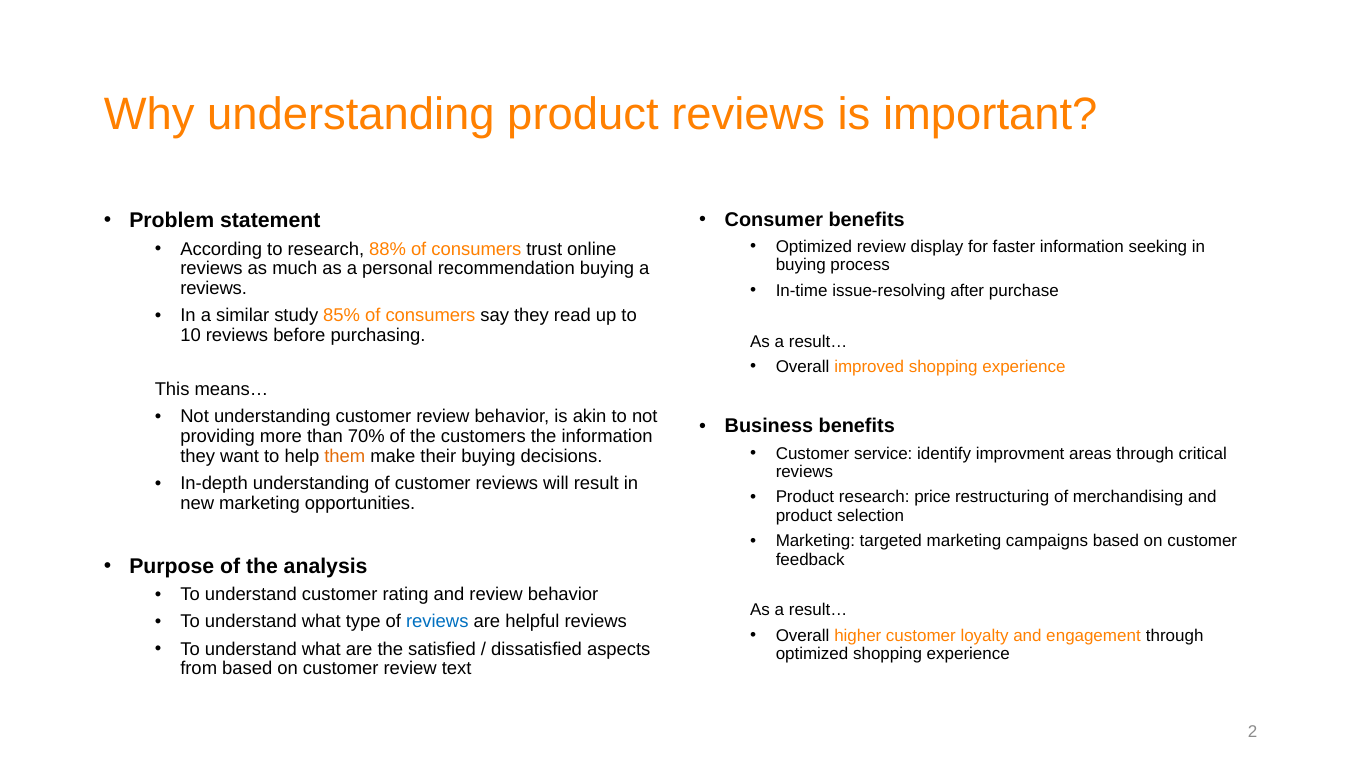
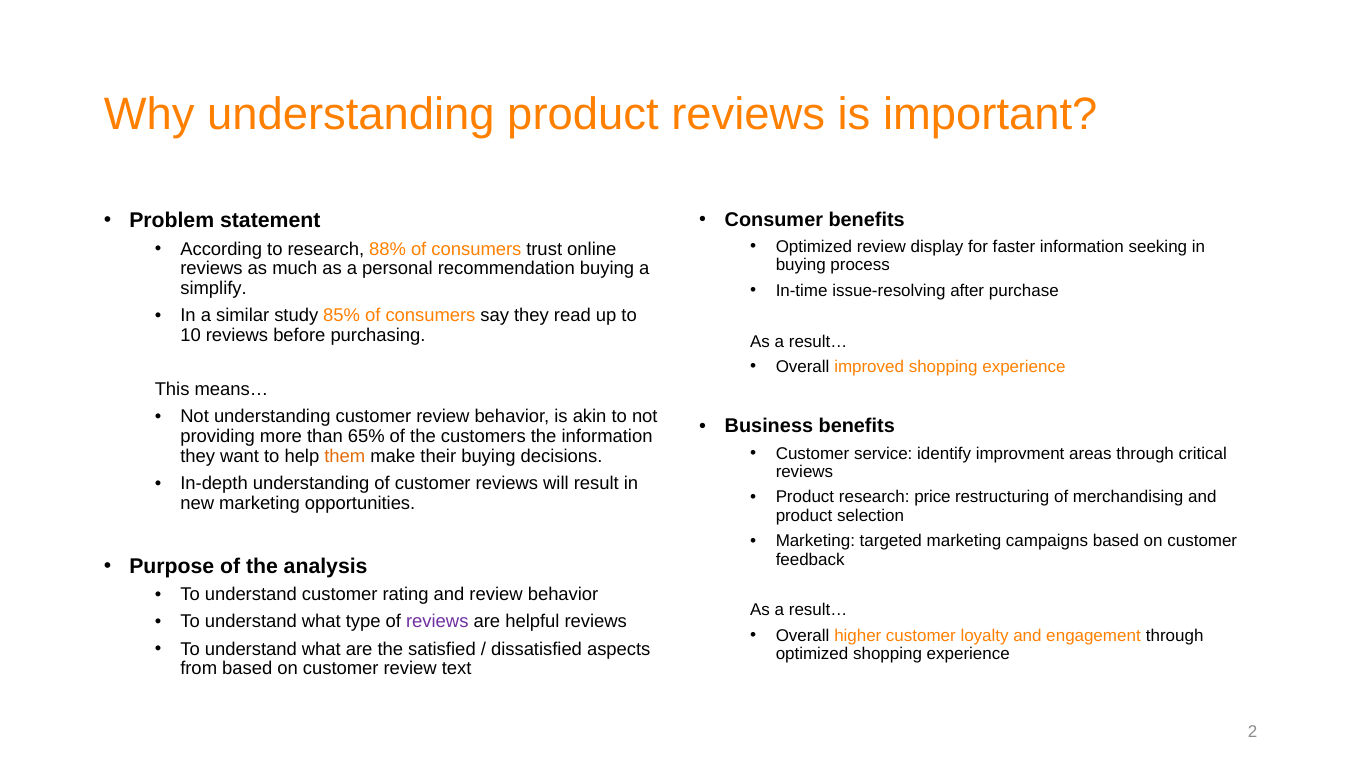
reviews: reviews -> simplify (214, 289)
70%: 70% -> 65% (366, 437)
reviews colour: blue -> purple (437, 622)
